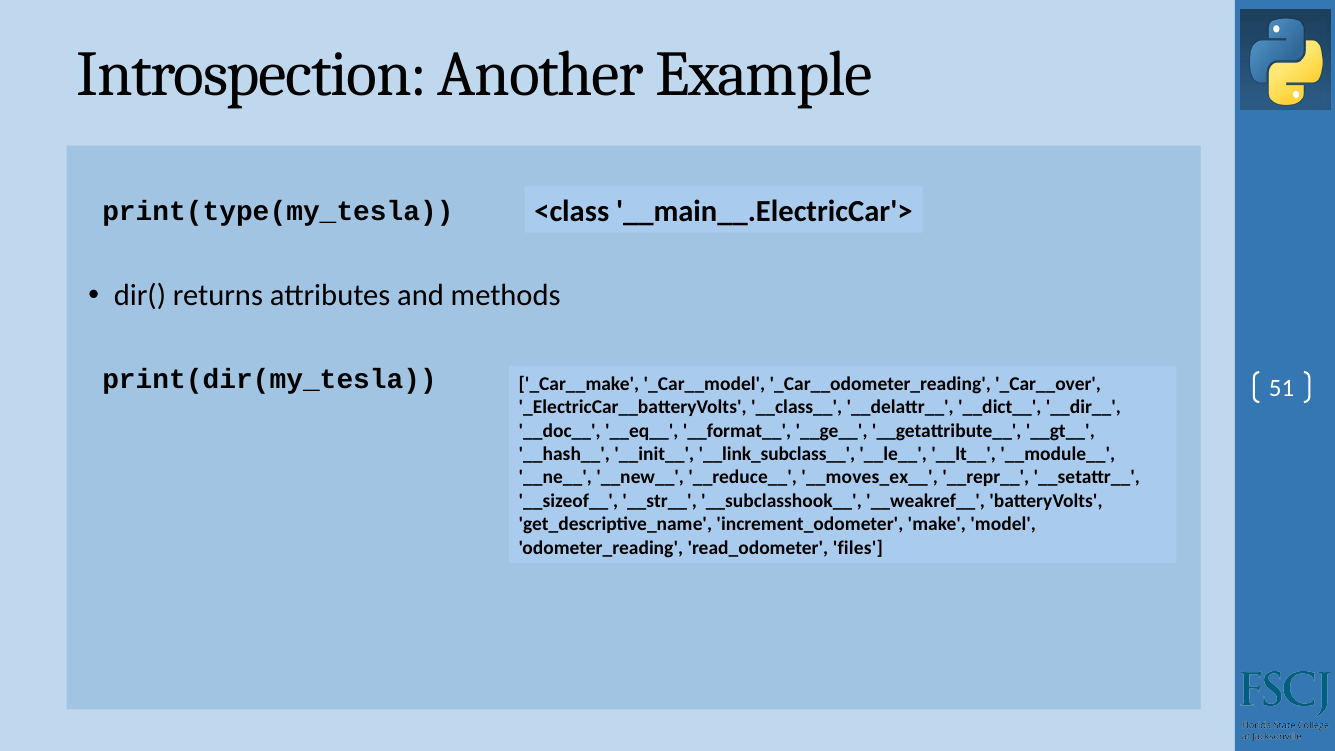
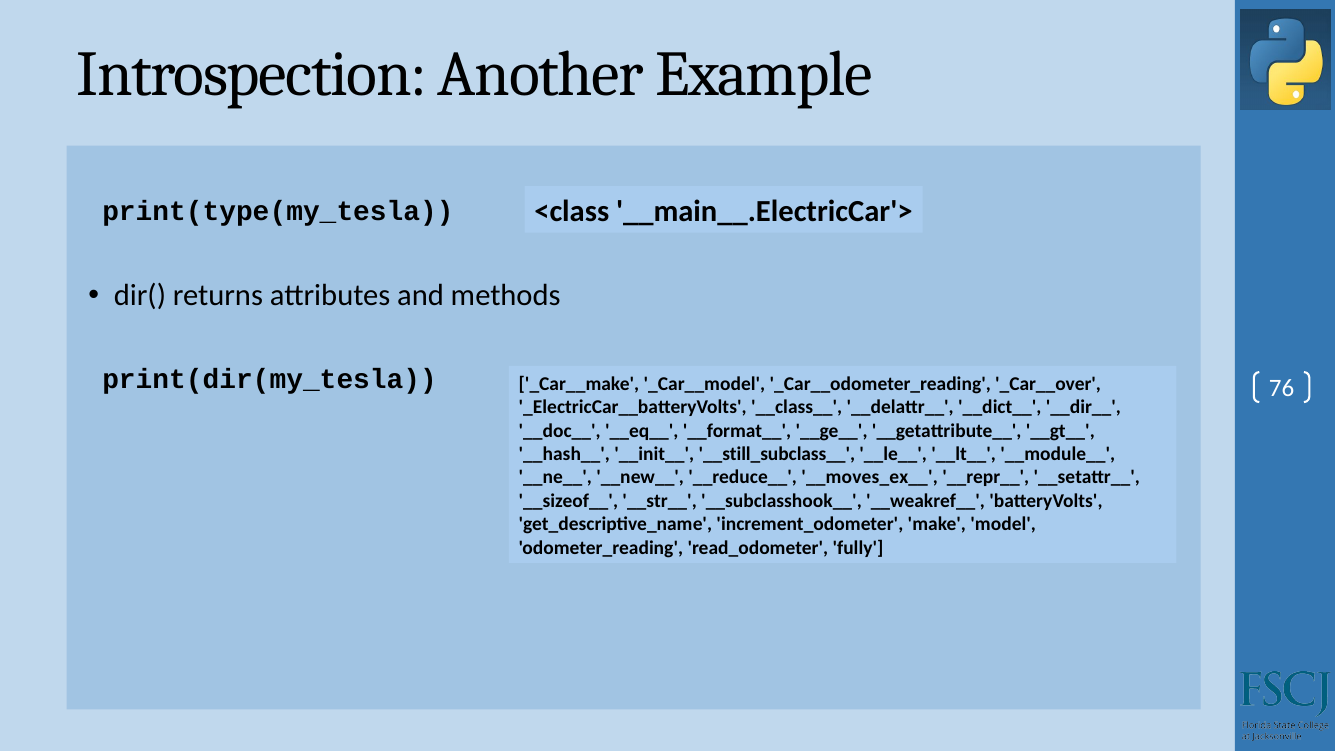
51: 51 -> 76 (1282, 389)
__link_subclass__: __link_subclass__ -> __still_subclass__ (777, 454)
files: files -> fully (858, 548)
